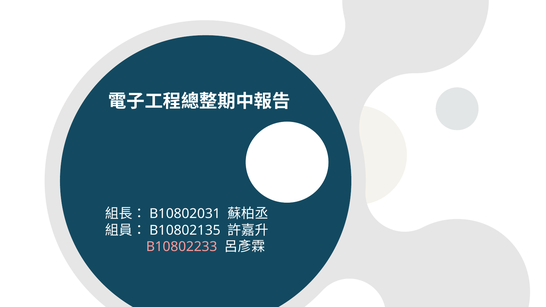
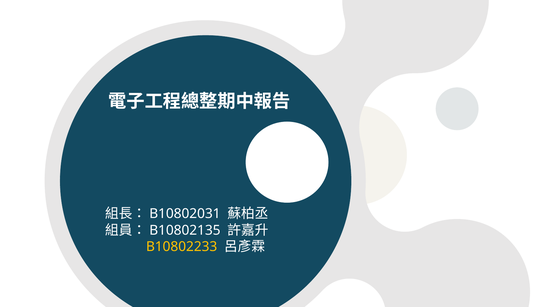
B10802233 colour: pink -> yellow (182, 247)
